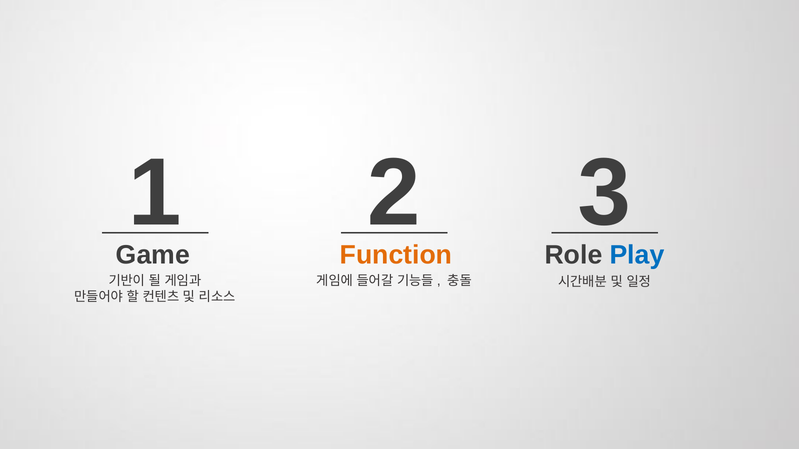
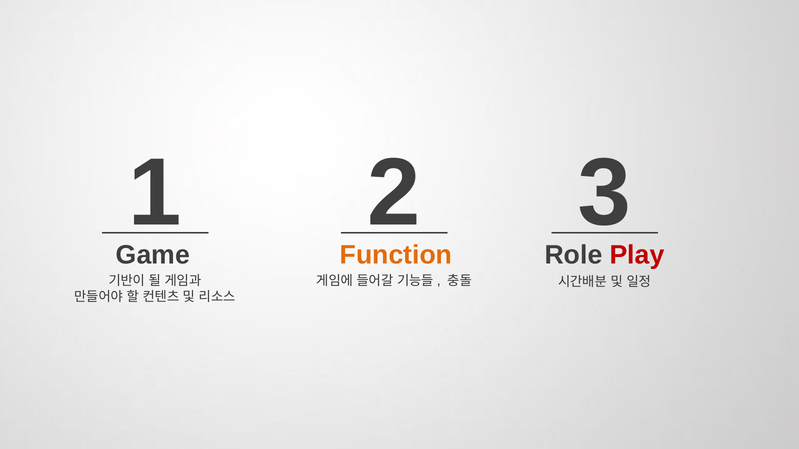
Play colour: blue -> red (637, 255)
